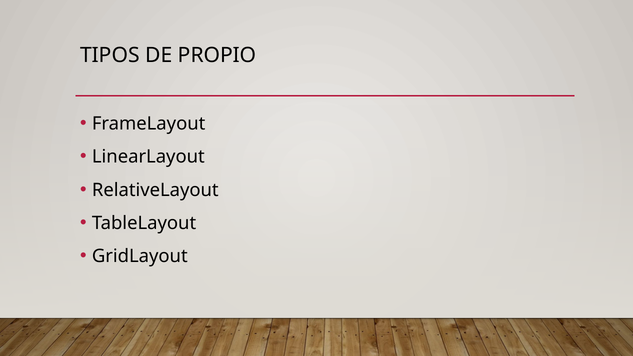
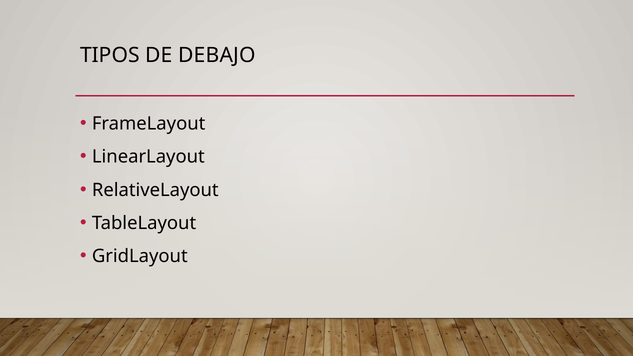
PROPIO: PROPIO -> DEBAJO (217, 55)
